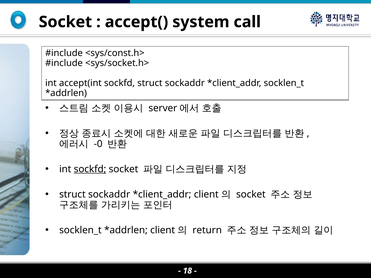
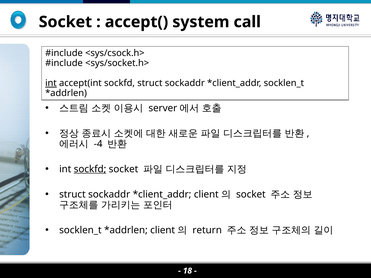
<sys/const.h>: <sys/const.h> -> <sys/csock.h> (115, 53)
int underline: none -> present (51, 83)
-0: -0 -> -4 (98, 144)
